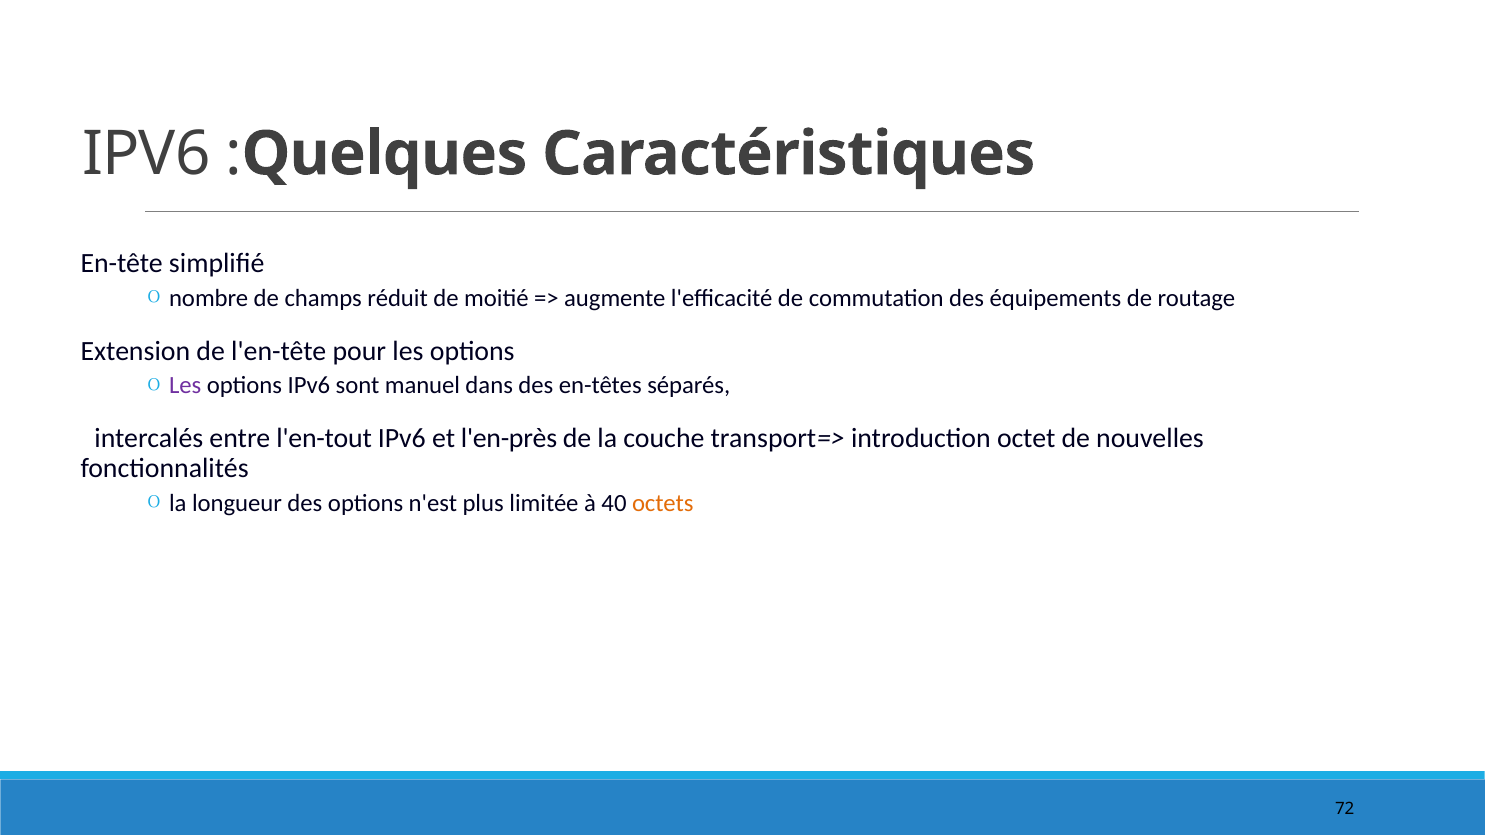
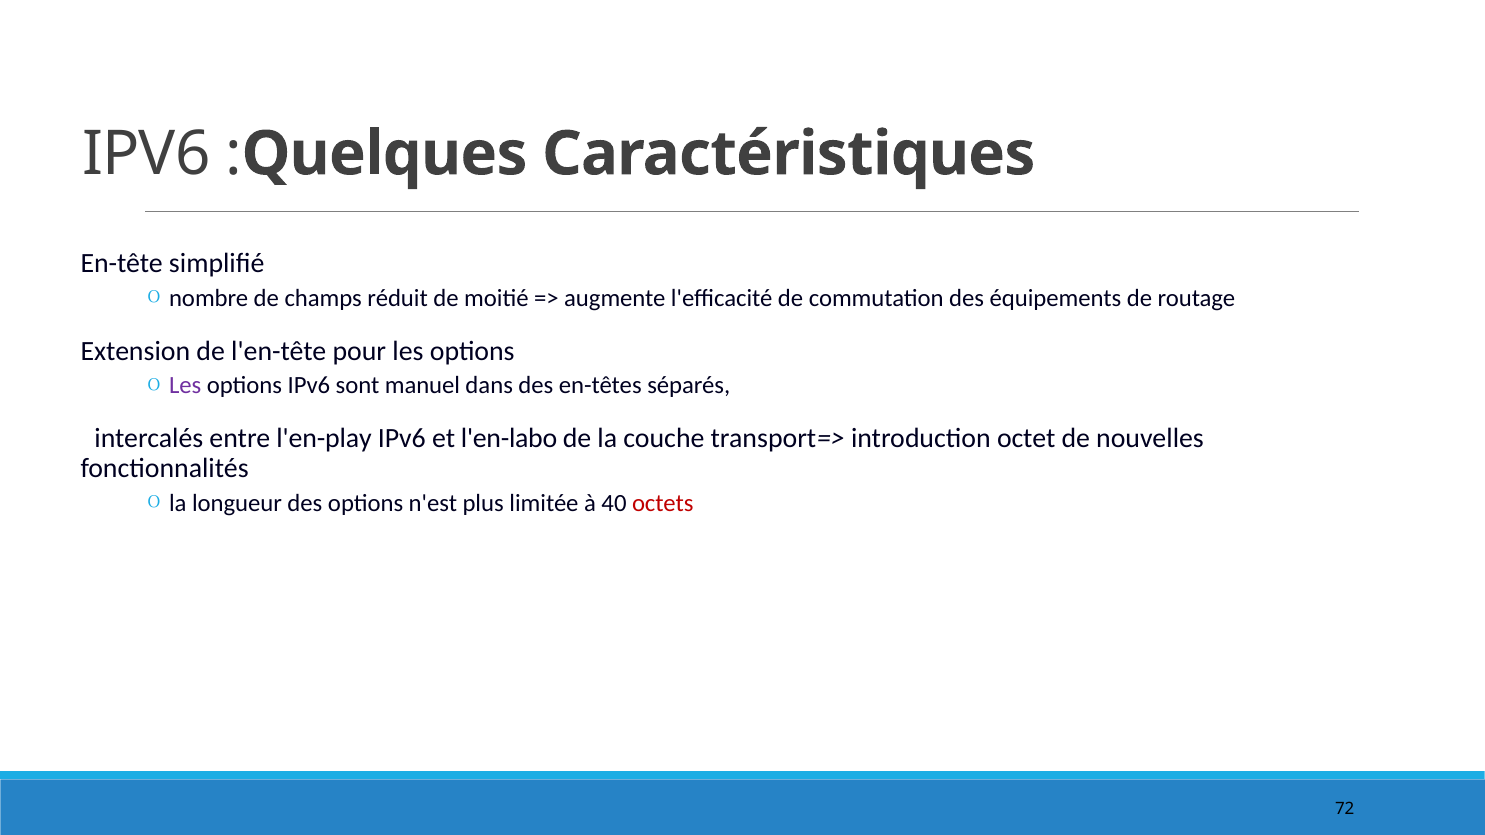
l'en-tout: l'en-tout -> l'en-play (324, 439)
l'en-près: l'en-près -> l'en-labo (509, 439)
octets colour: orange -> red (663, 503)
